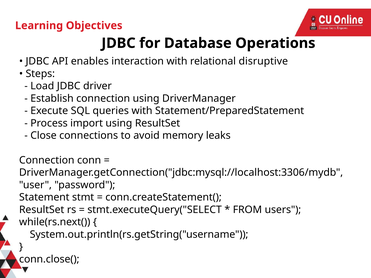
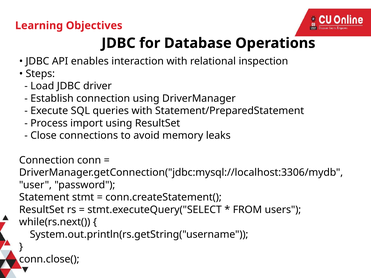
disruptive: disruptive -> inspection (263, 61)
